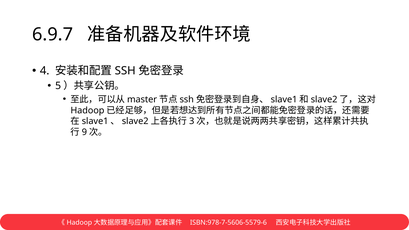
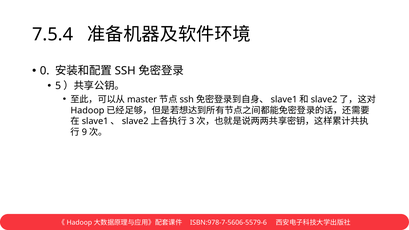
6.9.7: 6.9.7 -> 7.5.4 (53, 34)
4: 4 -> 0 (45, 71)
